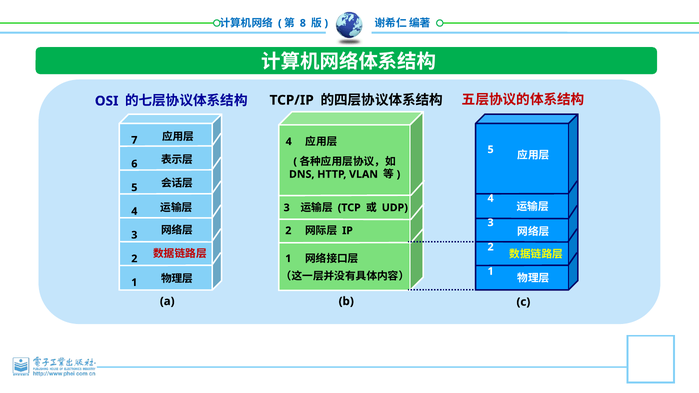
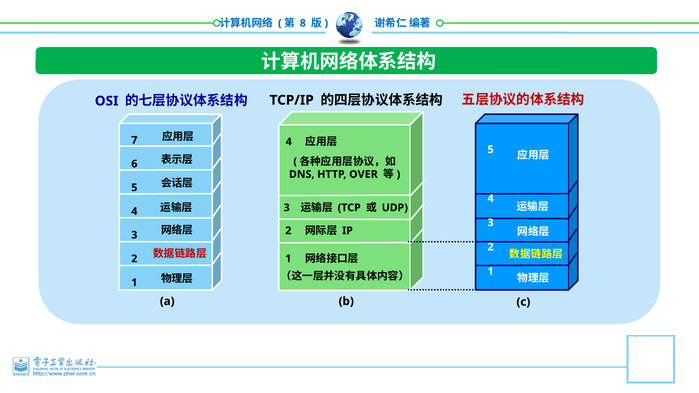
VLAN: VLAN -> OVER (363, 174)
